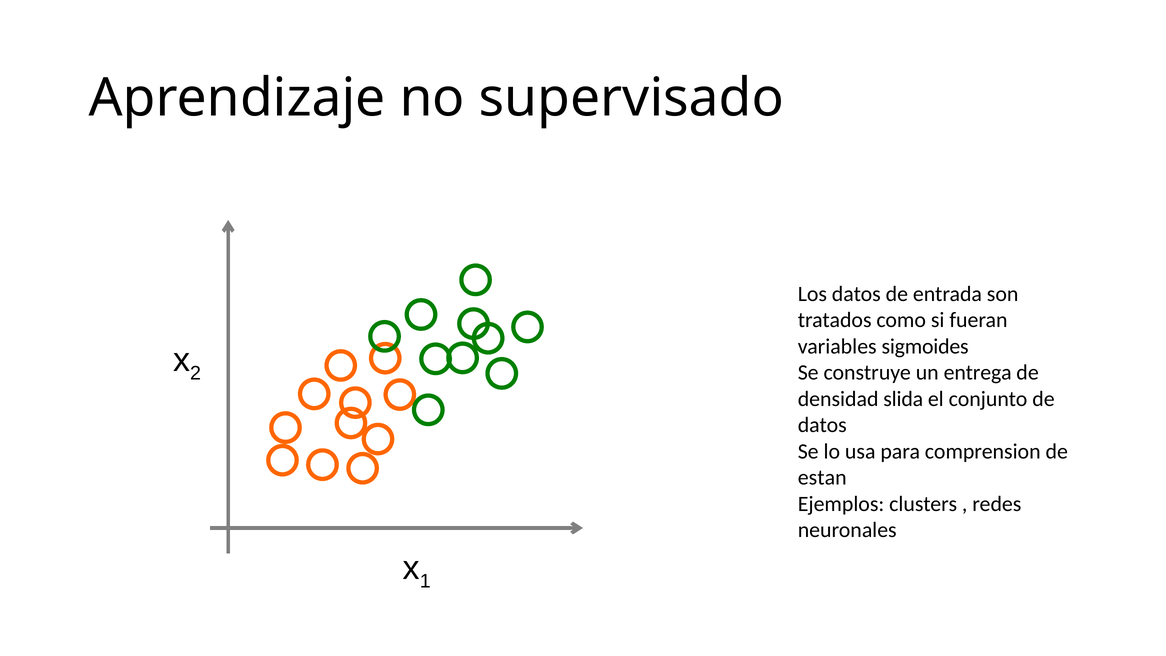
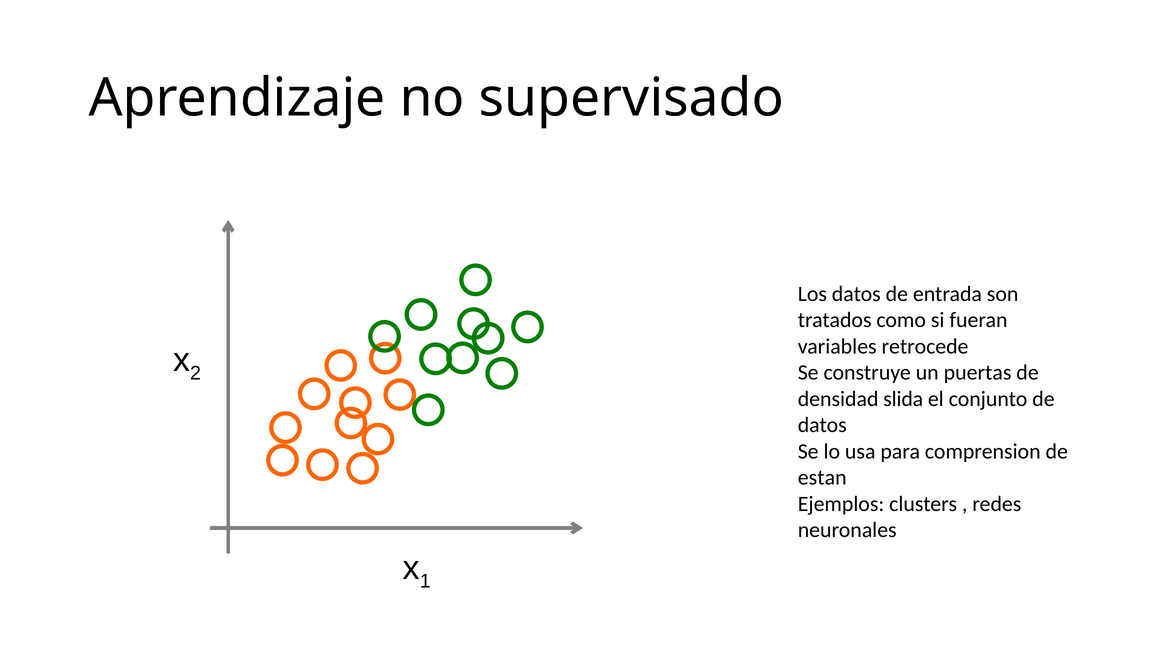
sigmoides: sigmoides -> retrocede (925, 346)
entrega: entrega -> puertas (978, 373)
